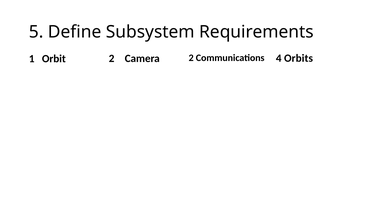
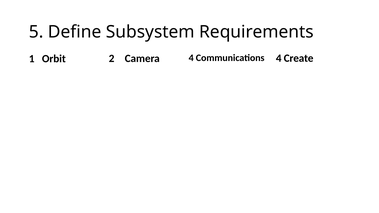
Camera 2: 2 -> 4 (191, 58)
Orbits: Orbits -> Create (299, 58)
